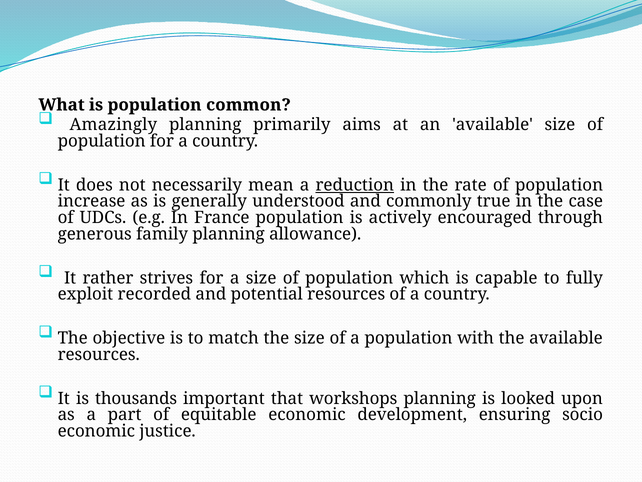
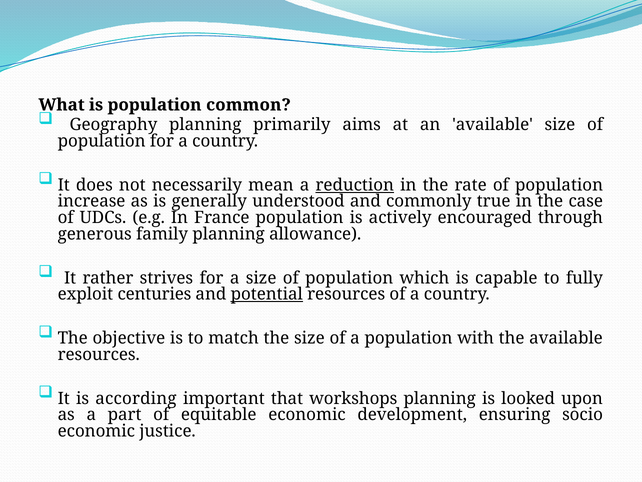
Amazingly: Amazingly -> Geography (113, 125)
recorded: recorded -> centuries (154, 294)
potential underline: none -> present (267, 294)
thousands: thousands -> according (136, 398)
